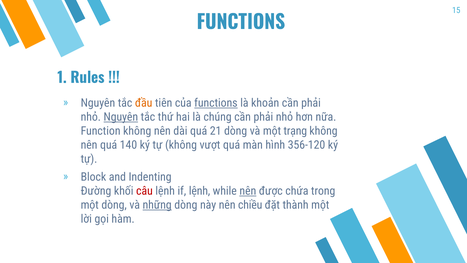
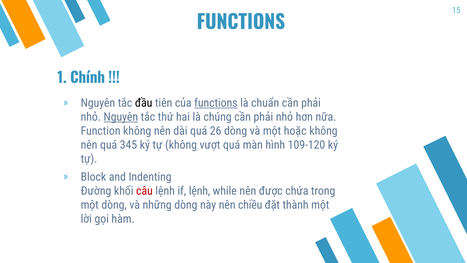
Rules: Rules -> Chính (88, 78)
đầu colour: orange -> black (144, 103)
khoản: khoản -> chuẩn (265, 103)
21: 21 -> 26 (216, 131)
trạng: trạng -> hoặc (295, 131)
140: 140 -> 345 (128, 145)
356-120: 356-120 -> 109-120 (307, 145)
nên underline: present -> none (248, 191)
những underline: present -> none (157, 205)
